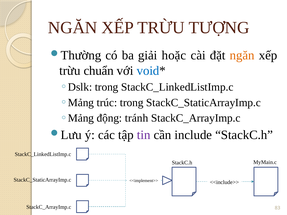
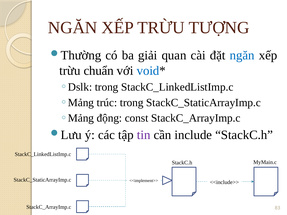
hoặc: hoặc -> quan (174, 55)
ngăn colour: orange -> blue (242, 55)
tránh: tránh -> const (137, 118)
